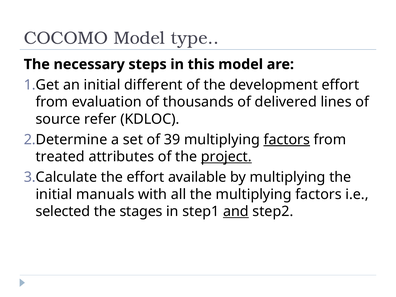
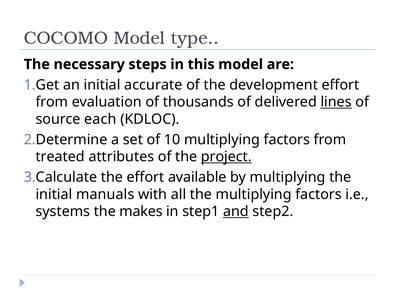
different: different -> accurate (153, 85)
lines underline: none -> present (336, 102)
refer: refer -> each (100, 119)
39: 39 -> 10 (172, 140)
factors underline: present -> none (287, 140)
selected: selected -> systems (63, 211)
stages: stages -> makes (141, 211)
